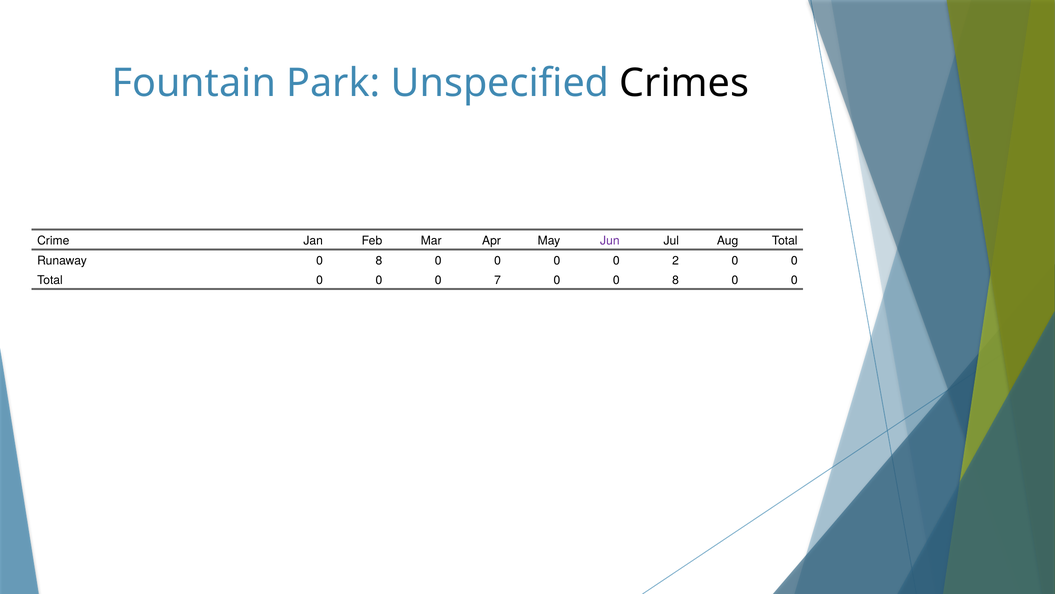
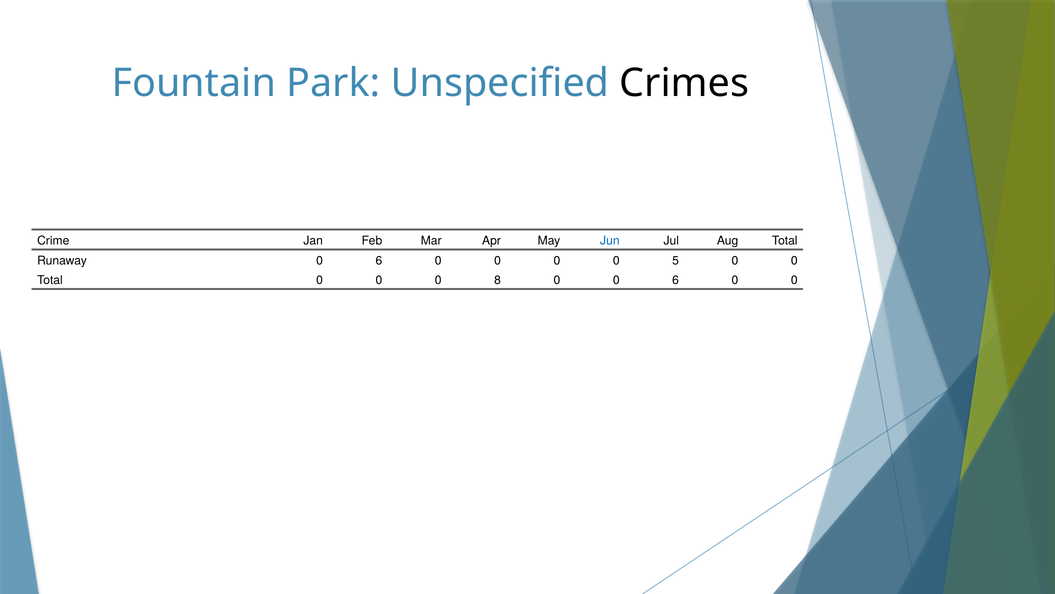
Jun colour: purple -> blue (610, 241)
Runaway 0 8: 8 -> 6 (379, 260)
2: 2 -> 5 (676, 260)
7: 7 -> 8 (498, 280)
0 0 8: 8 -> 6 (676, 280)
